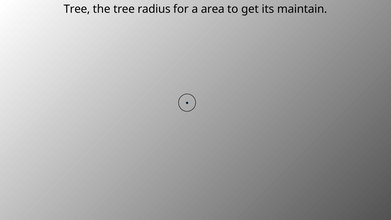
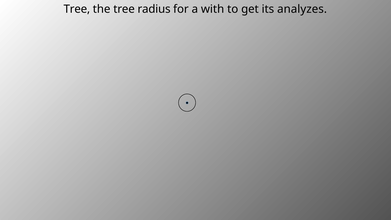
area: area -> with (213, 9)
maintain: maintain -> analyzes (302, 9)
